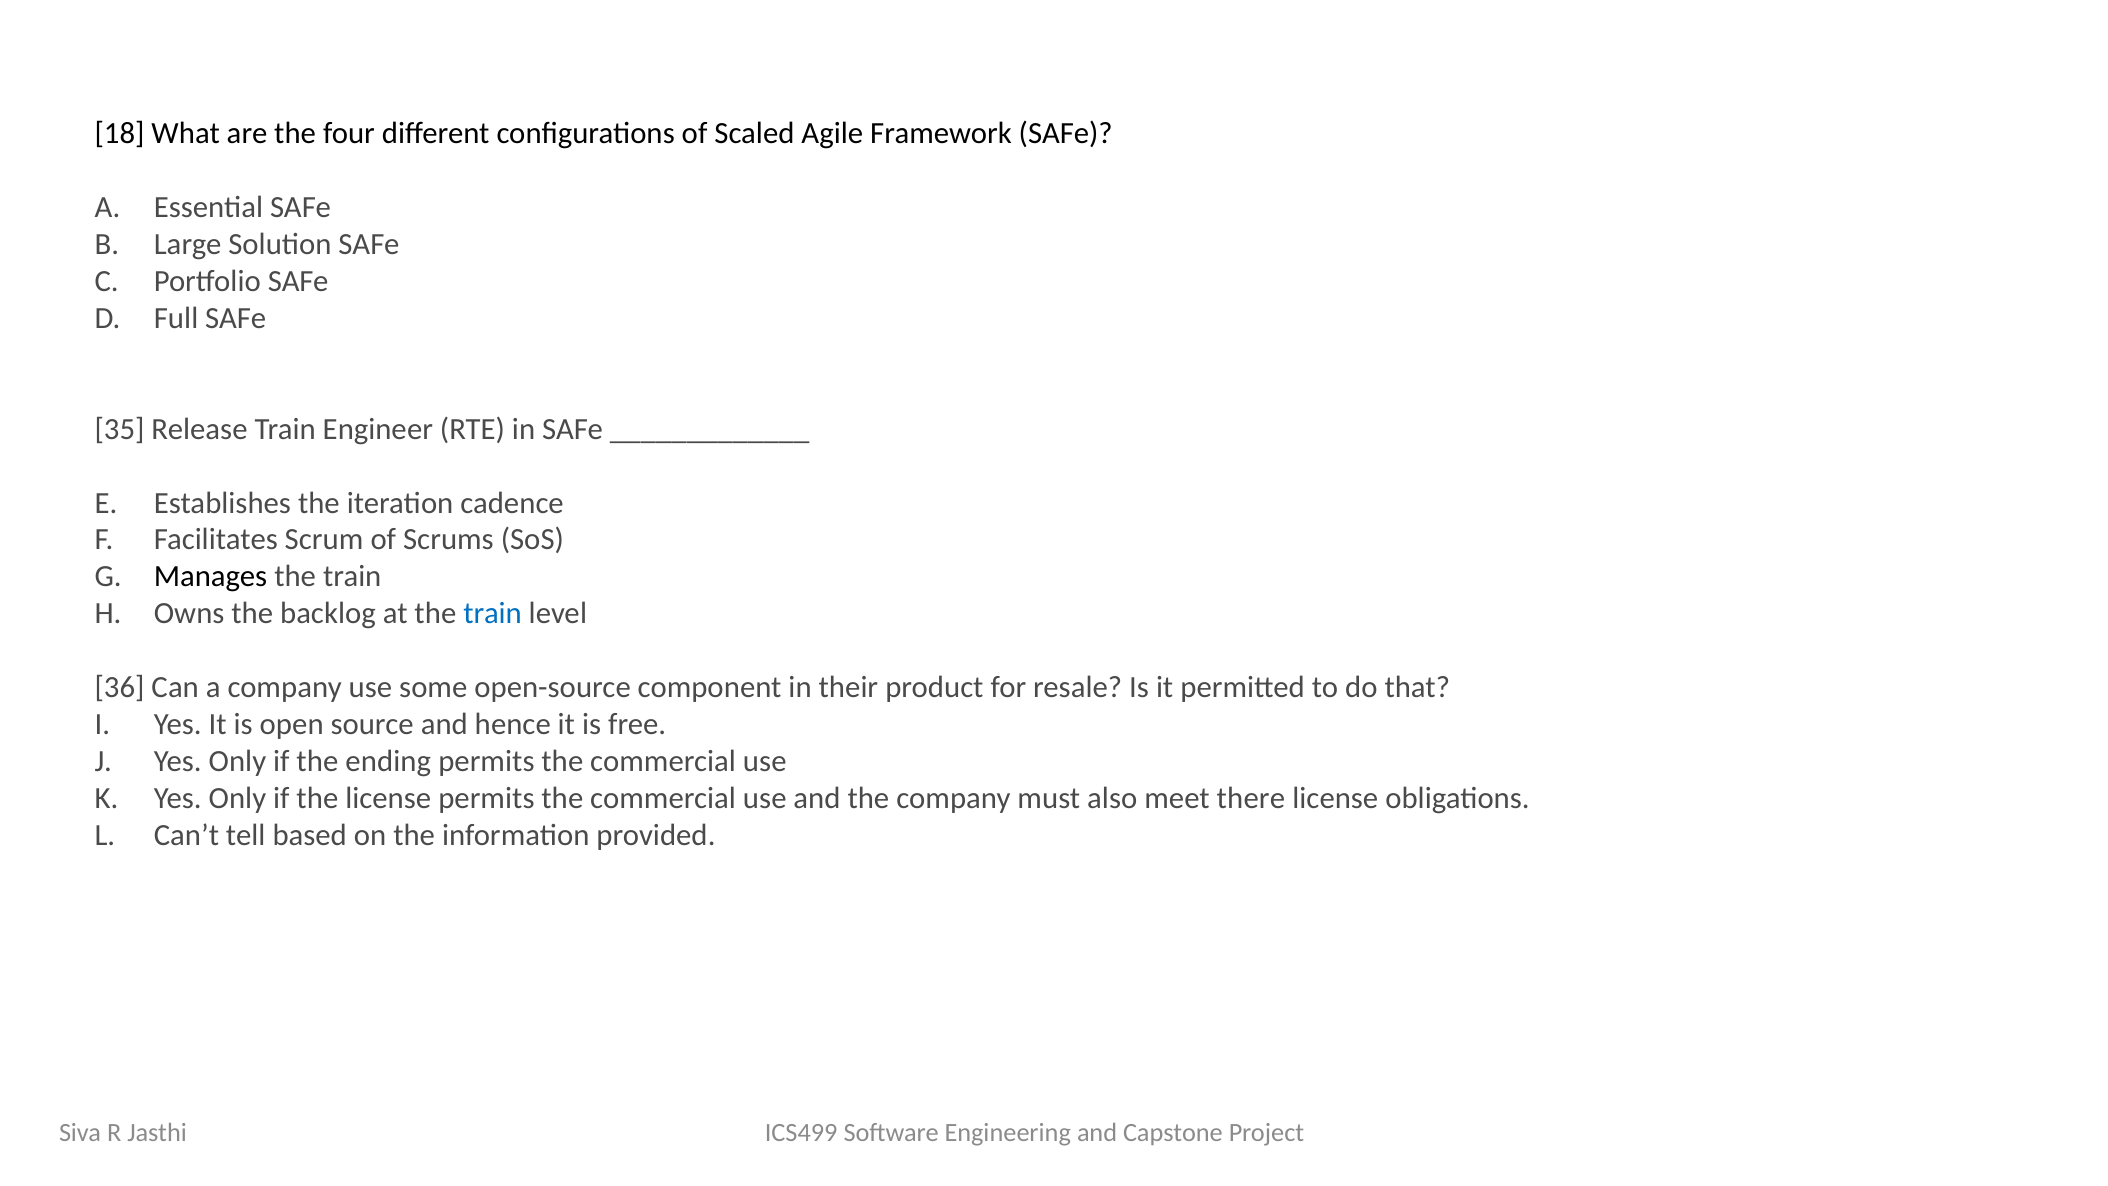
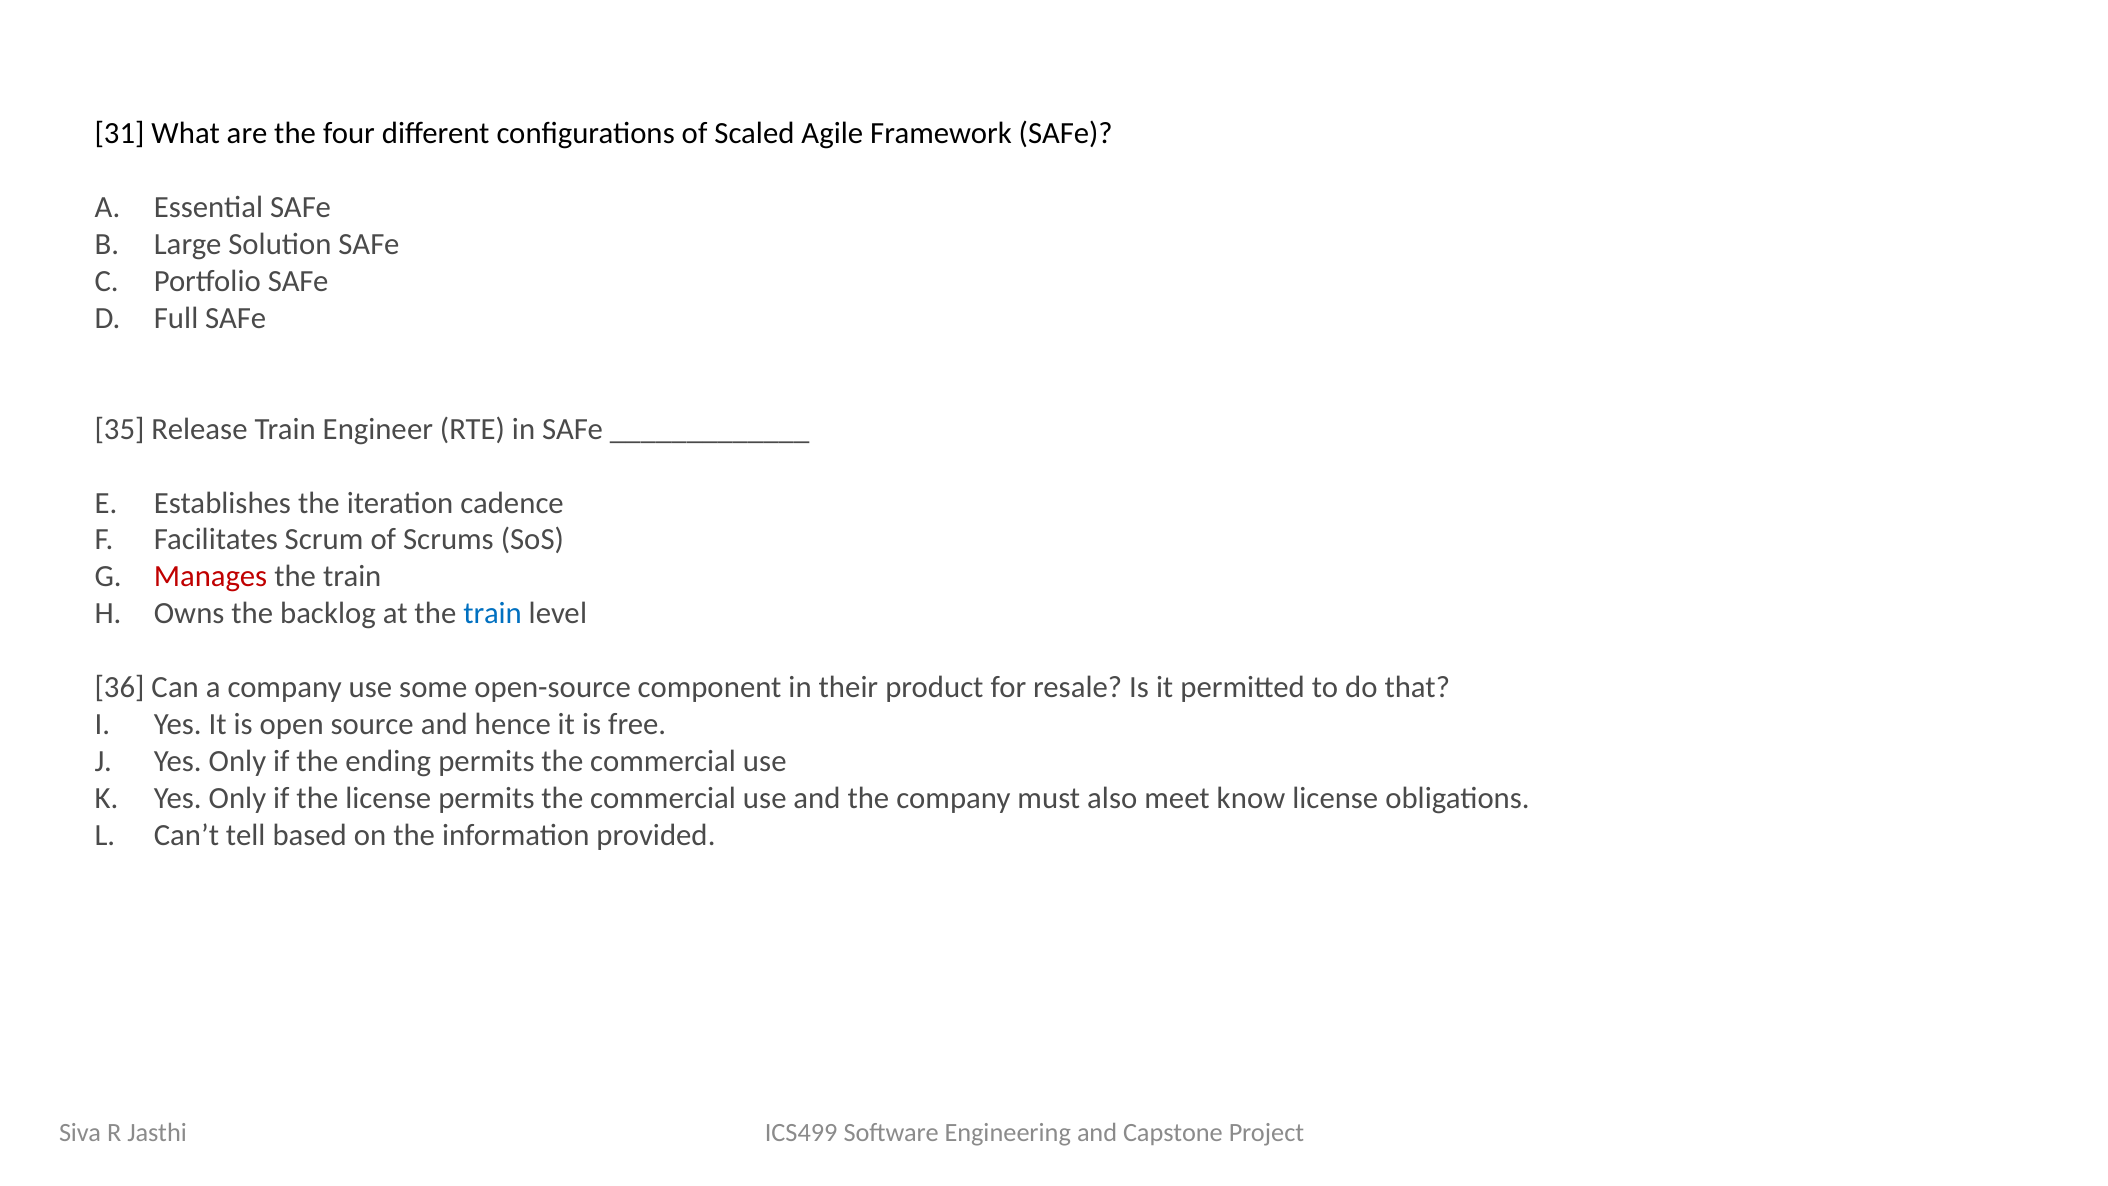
18: 18 -> 31 (120, 134)
Manages colour: black -> red (211, 577)
there: there -> know (1251, 798)
